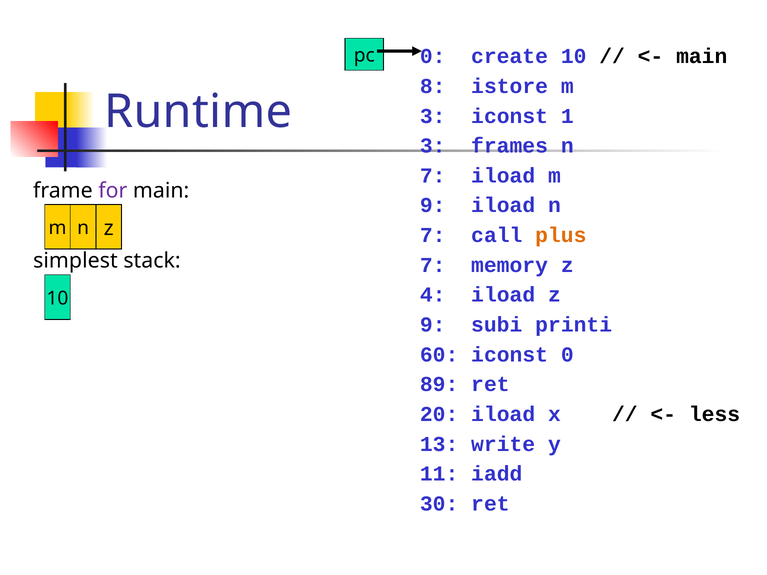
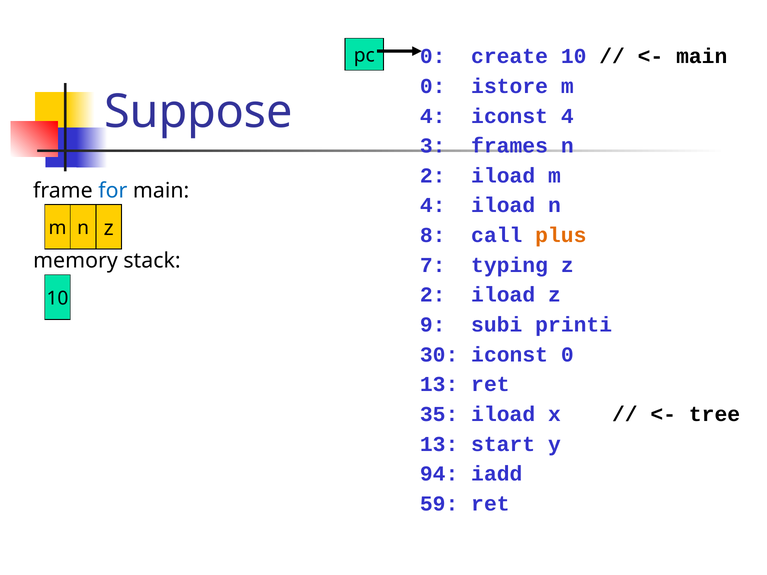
8: 8 -> 0 (433, 86)
Runtime: Runtime -> Suppose (198, 112)
3: 3 -> 4 (433, 116)
iconst 1: 1 -> 4 (567, 116)
7: 7 -> 2 (433, 176)
for colour: purple -> blue (113, 191)
9: 9 -> 4 (433, 206)
7: 7 -> 8 (433, 235)
simplest: simplest -> memory (75, 261)
memory: memory -> typing (510, 265)
4: 4 -> 2 (433, 295)
60: 60 -> 30 (439, 355)
89: 89 -> 13 (439, 385)
20: 20 -> 35 (439, 414)
less: less -> tree (715, 414)
write: write -> start (503, 444)
11: 11 -> 94 (439, 474)
30: 30 -> 59 (439, 504)
